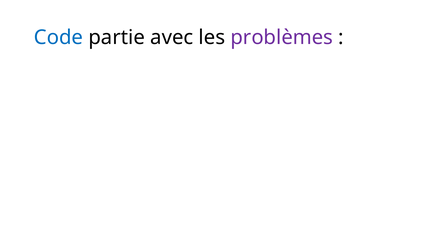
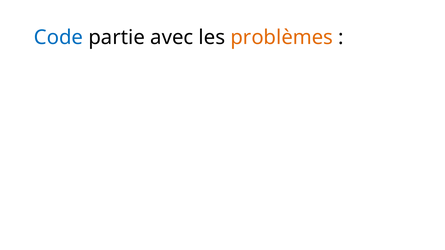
problèmes colour: purple -> orange (282, 37)
